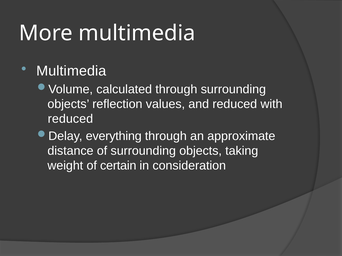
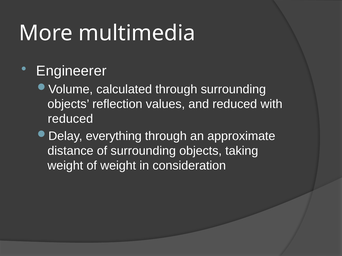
Multimedia: Multimedia -> Engineerer (71, 71)
of certain: certain -> weight (118, 166)
